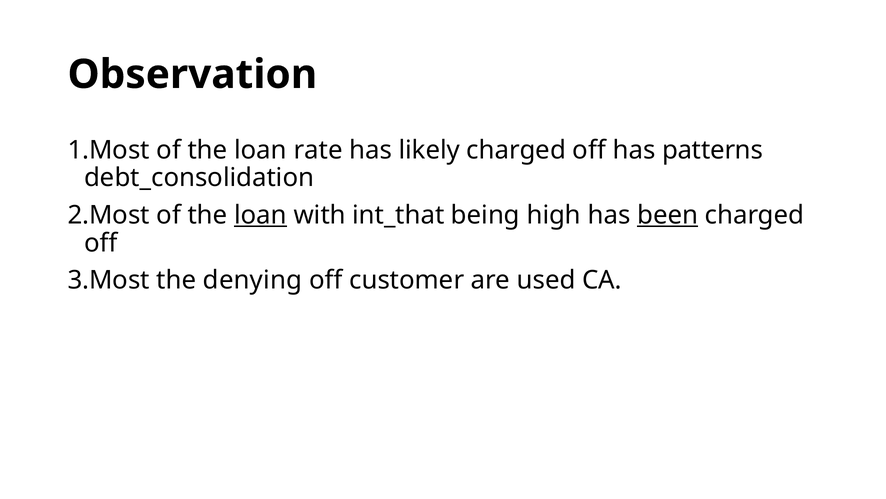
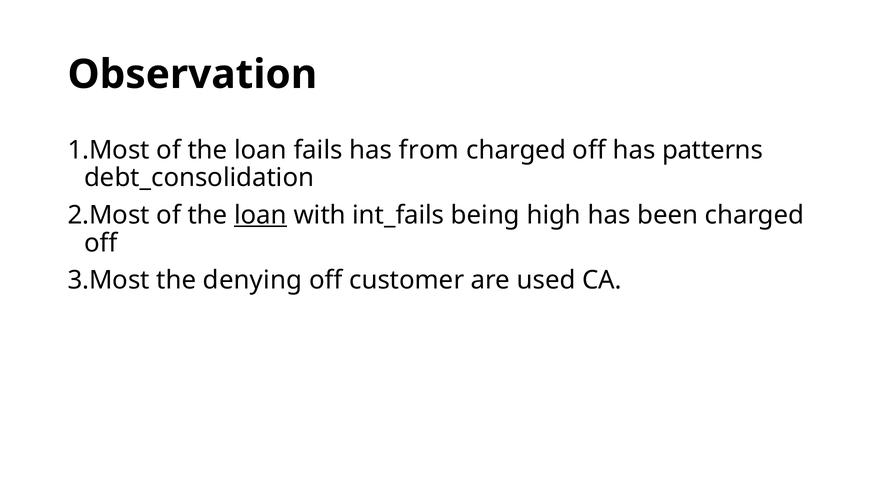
rate: rate -> fails (318, 150)
likely: likely -> from (429, 150)
int_that: int_that -> int_fails (398, 215)
been underline: present -> none (668, 215)
